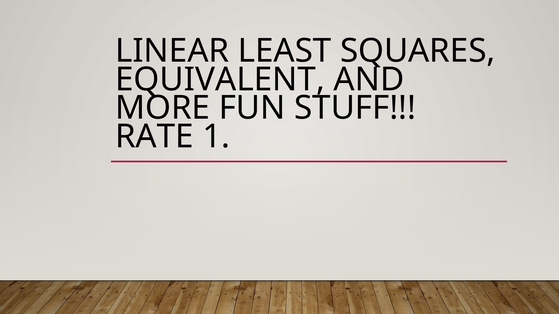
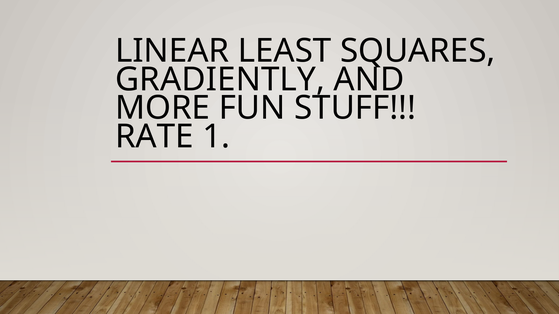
EQUIVALENT: EQUIVALENT -> GRADIENTLY (220, 80)
